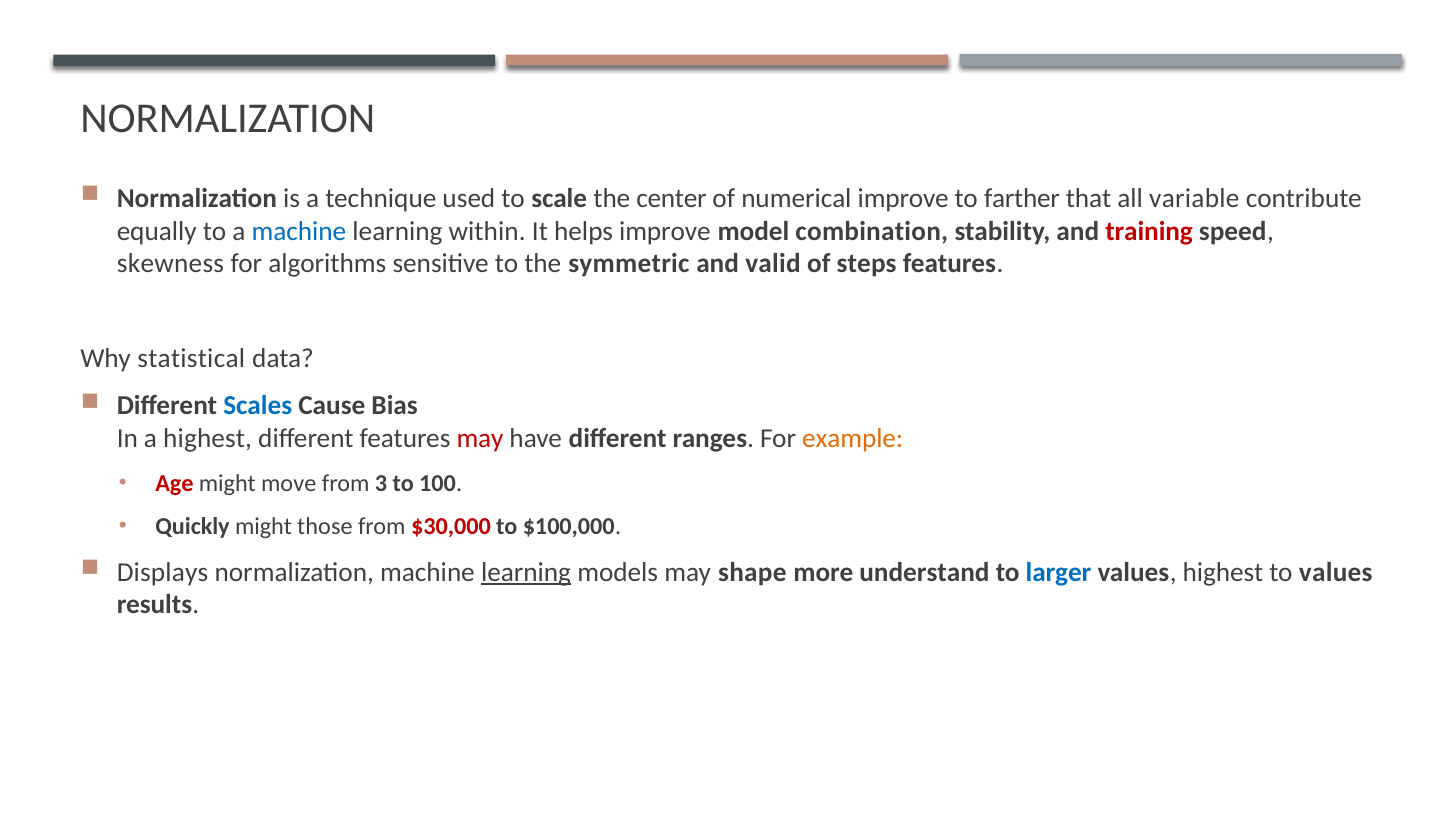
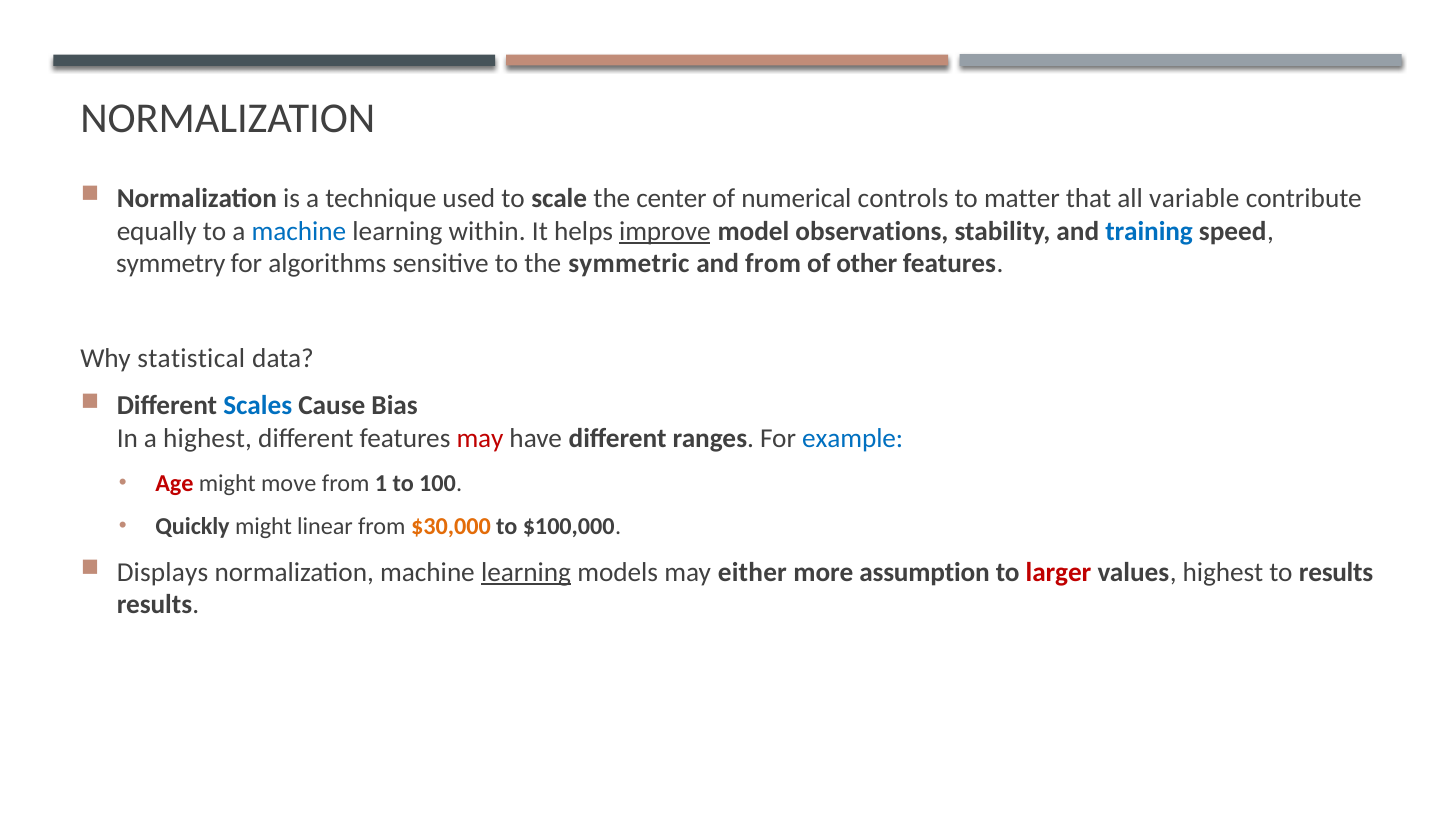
numerical improve: improve -> controls (903, 198)
farther: farther -> matter (1022, 198)
improve underline: none -> present (665, 231)
combination: combination -> observations (872, 231)
training colour: red -> blue (1149, 231)
skewness: skewness -> symmetry (171, 264)
and valid: valid -> from (773, 264)
steps: steps -> other (867, 264)
example colour: orange -> blue (853, 438)
3: 3 -> 1 (381, 483)
those: those -> linear (325, 526)
$30,000 colour: red -> orange (451, 526)
shape: shape -> either (752, 572)
understand: understand -> assumption (925, 572)
larger colour: blue -> red (1059, 572)
to values: values -> results (1336, 572)
